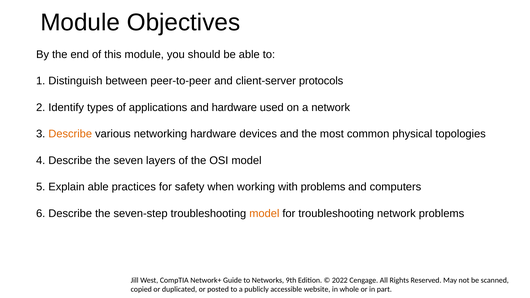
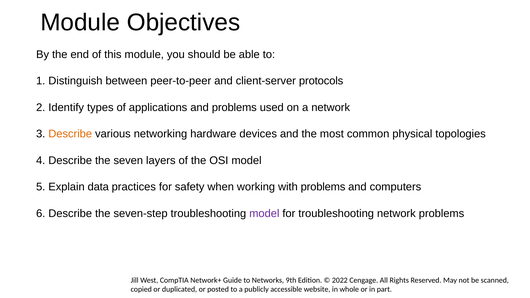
and hardware: hardware -> problems (234, 107)
Explain able: able -> data (98, 187)
model colour: orange -> purple (264, 214)
